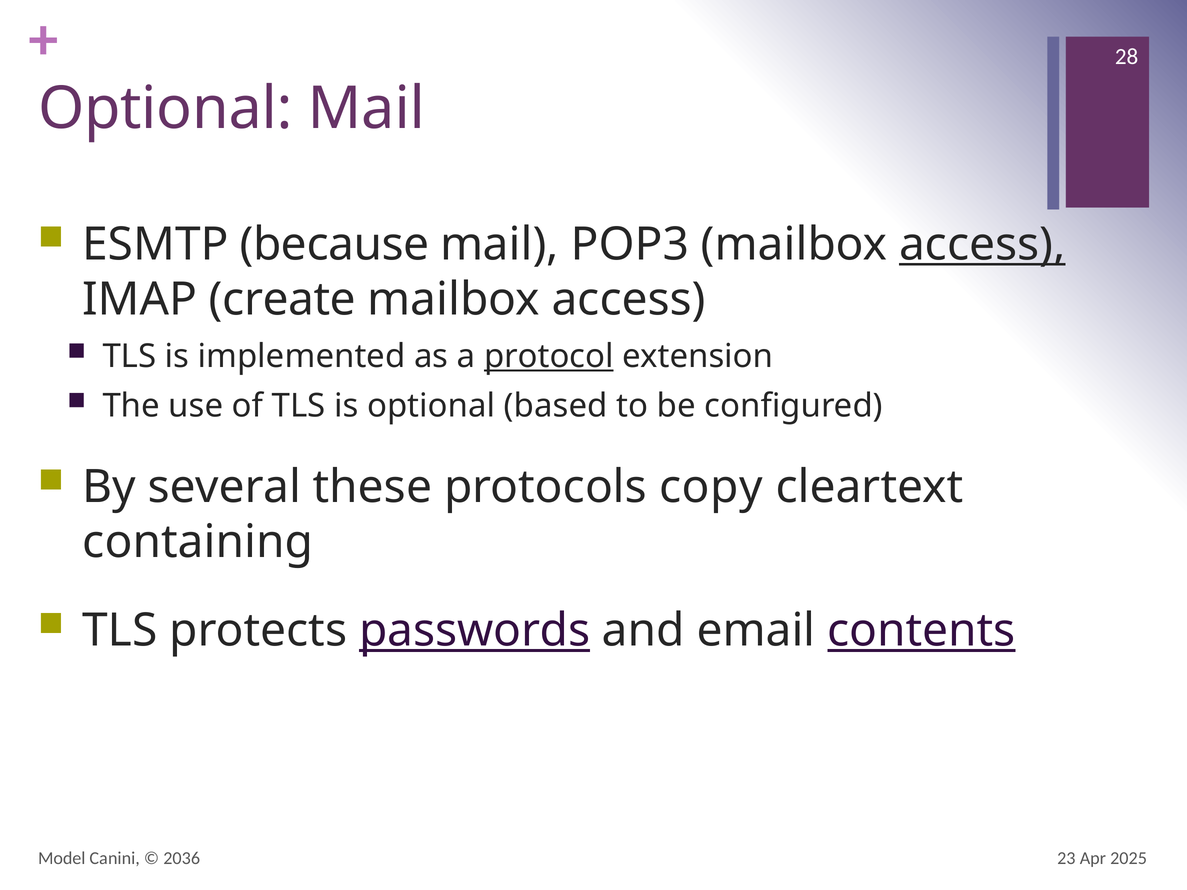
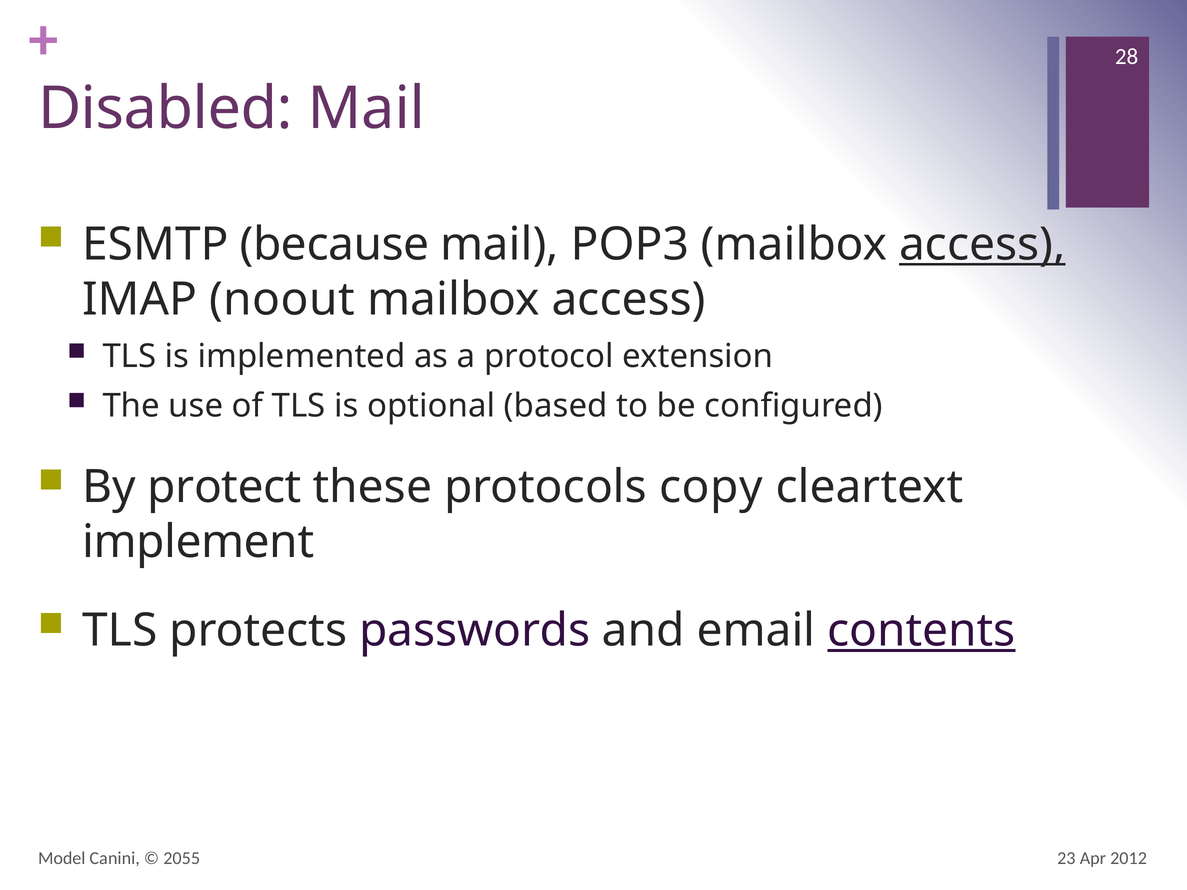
Optional: Optional -> Disabled (165, 109)
create: create -> noout (282, 300)
protocol underline: present -> none (549, 356)
several: several -> protect (225, 487)
containing: containing -> implement (198, 542)
passwords underline: present -> none (475, 631)
2036: 2036 -> 2055 (182, 858)
2025: 2025 -> 2012 (1129, 859)
